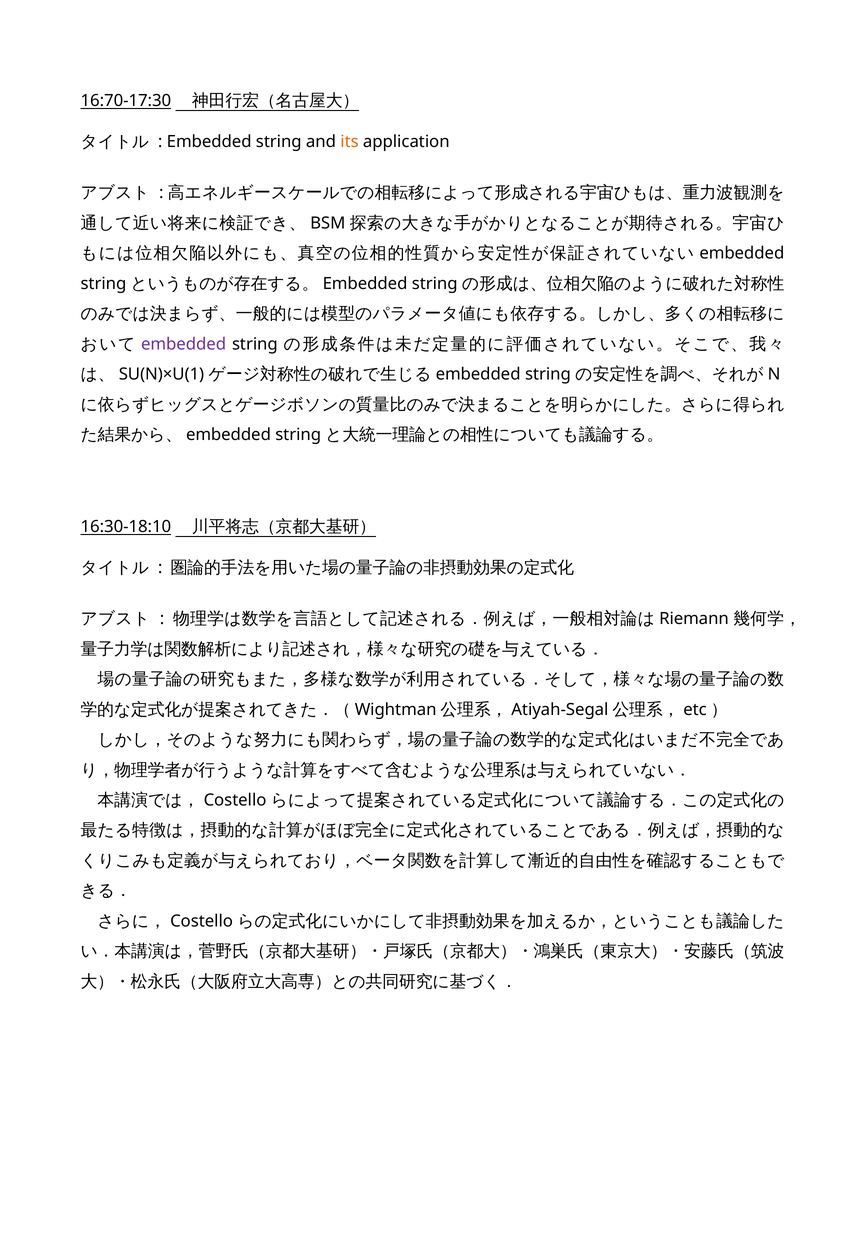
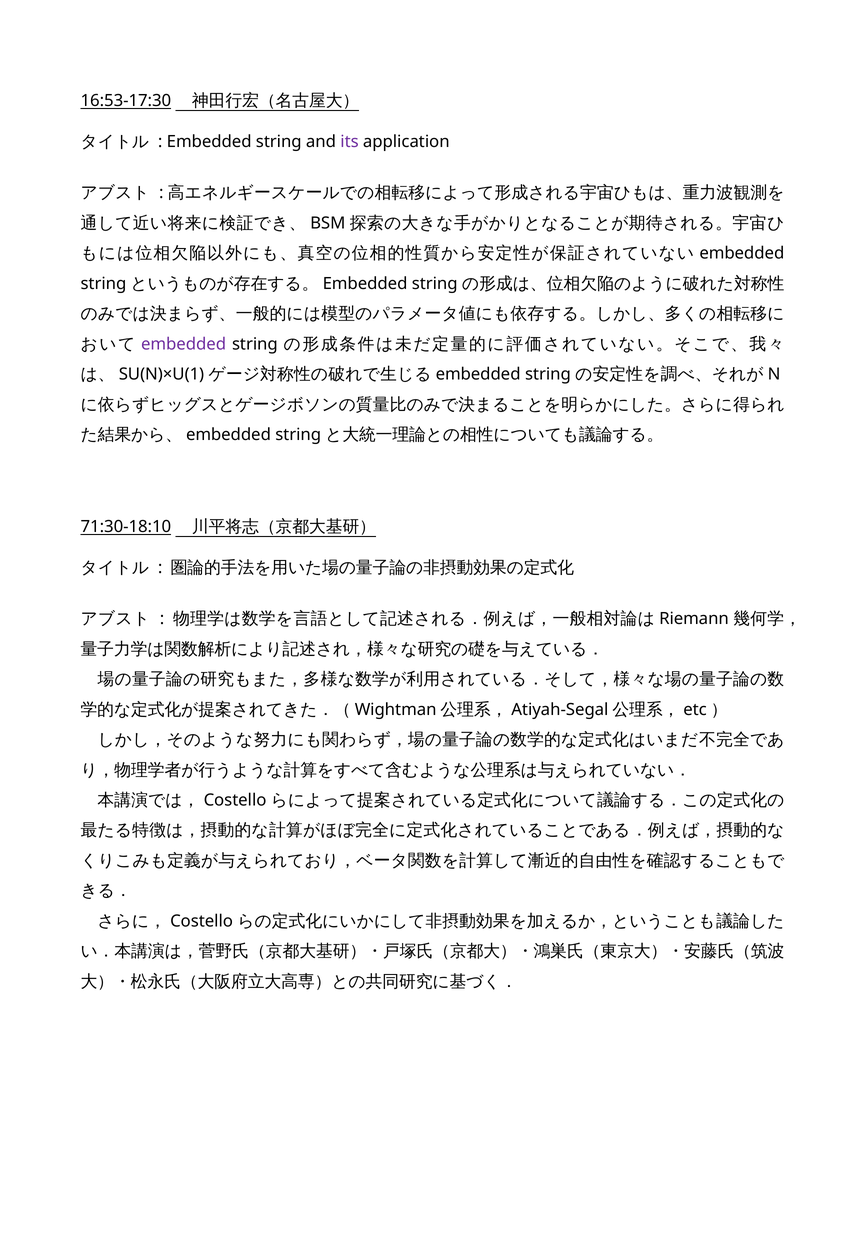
16:70-17:30: 16:70-17:30 -> 16:53-17:30 (126, 101)
its colour: orange -> purple (350, 142)
16:30-18:10: 16:30-18:10 -> 71:30-18:10 (126, 527)
